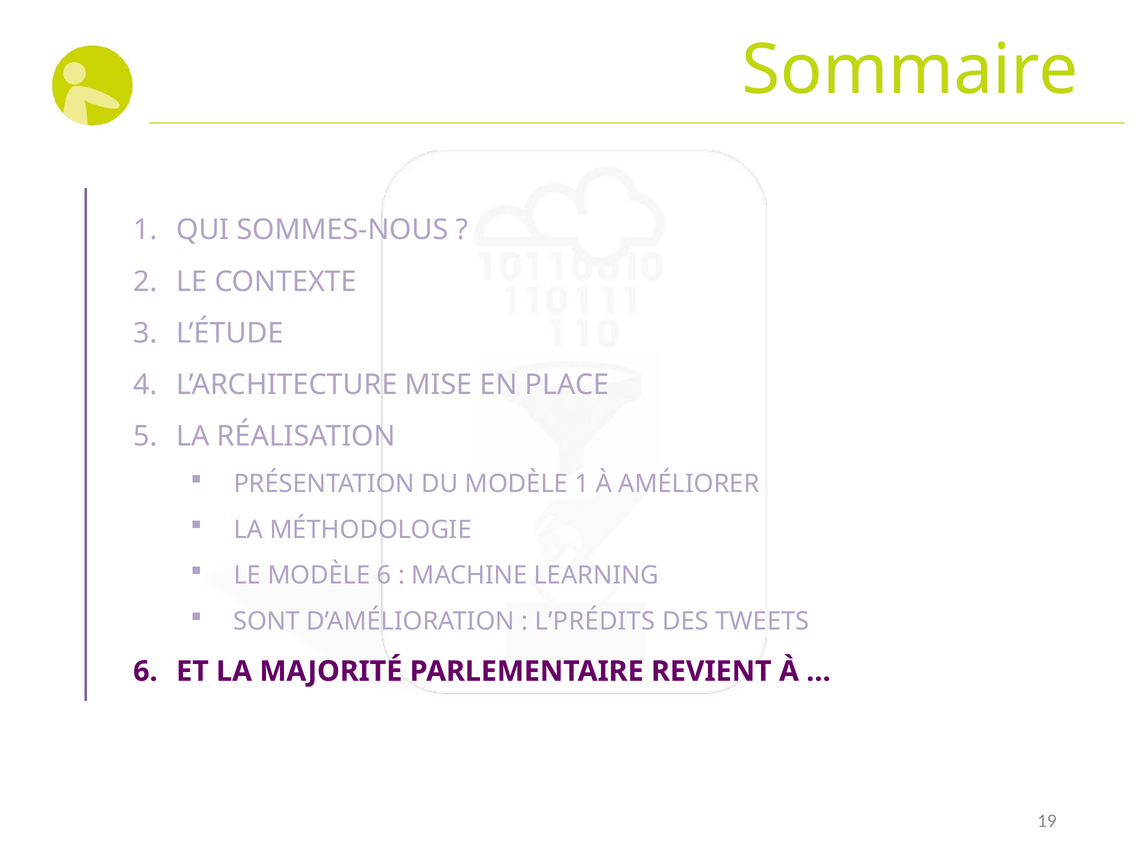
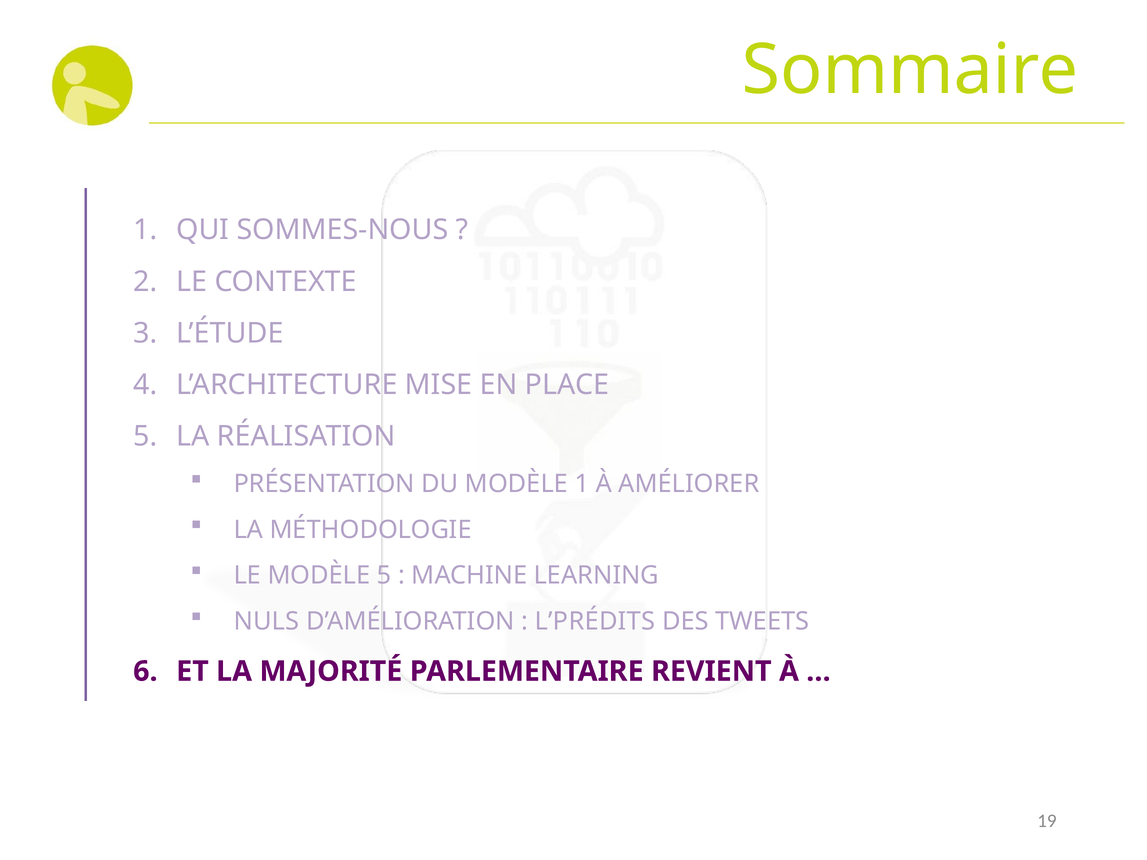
MODÈLE 6: 6 -> 5 (384, 576)
SONT: SONT -> NULS (266, 622)
